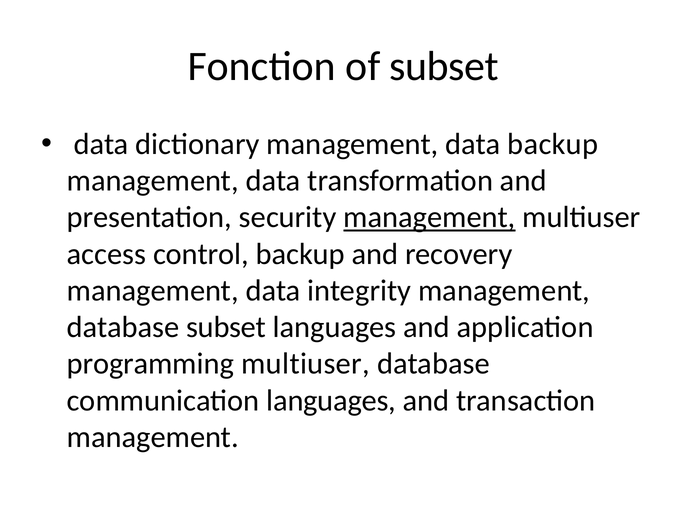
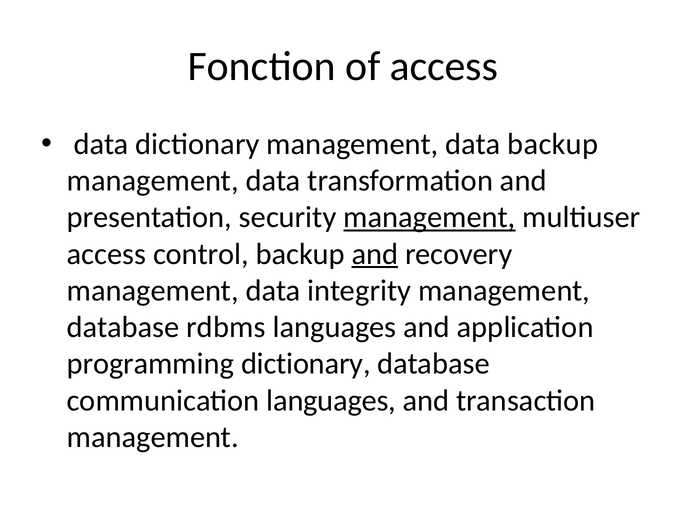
of subset: subset -> access (444, 66)
and underline: none -> present (375, 254)
database subset: subset -> rdbms (226, 327)
programming multiuser: multiuser -> dictionary (306, 363)
